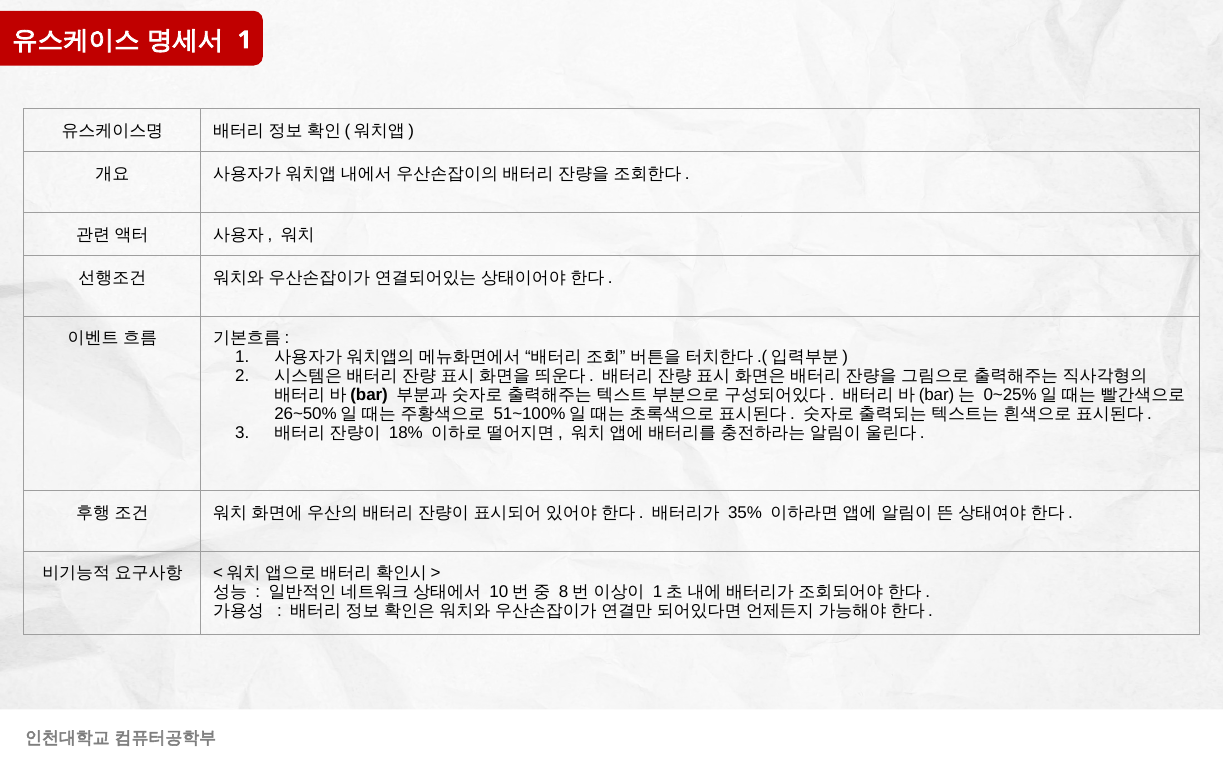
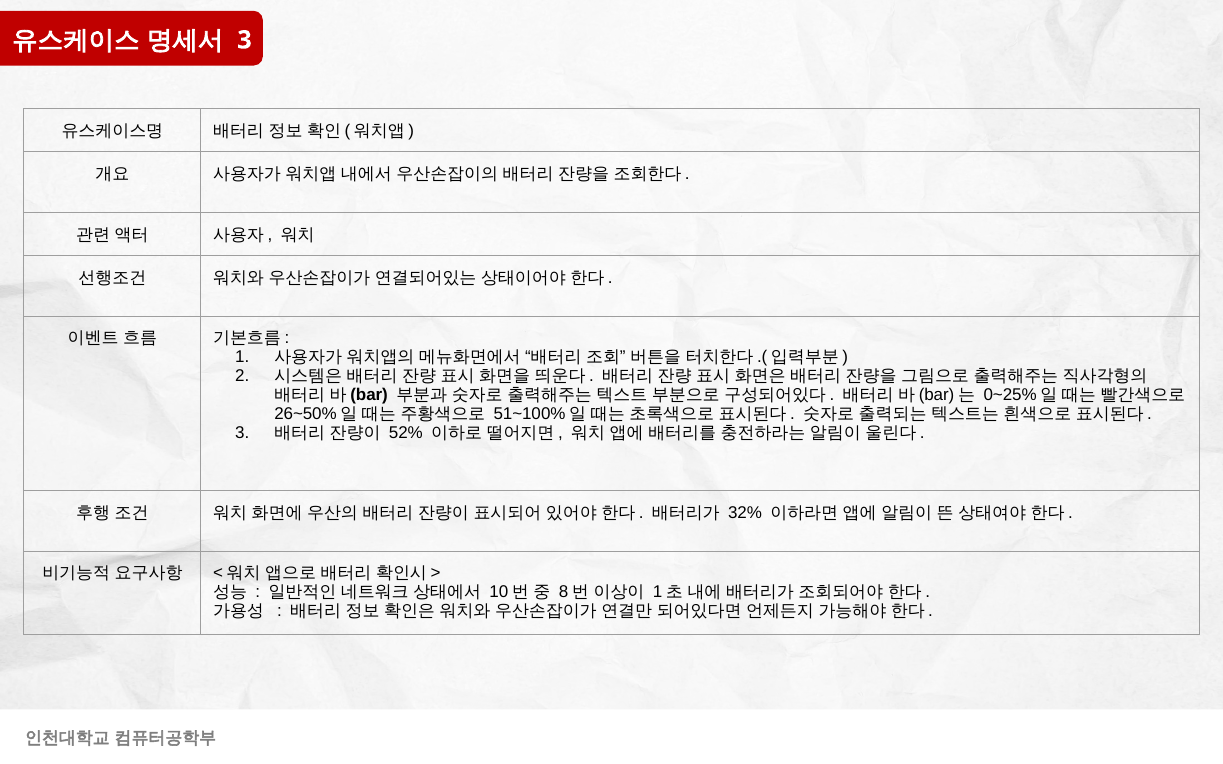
1: 1 -> 3 (245, 40)
18%: 18% -> 52% (406, 433)
35%: 35% -> 32% (745, 513)
